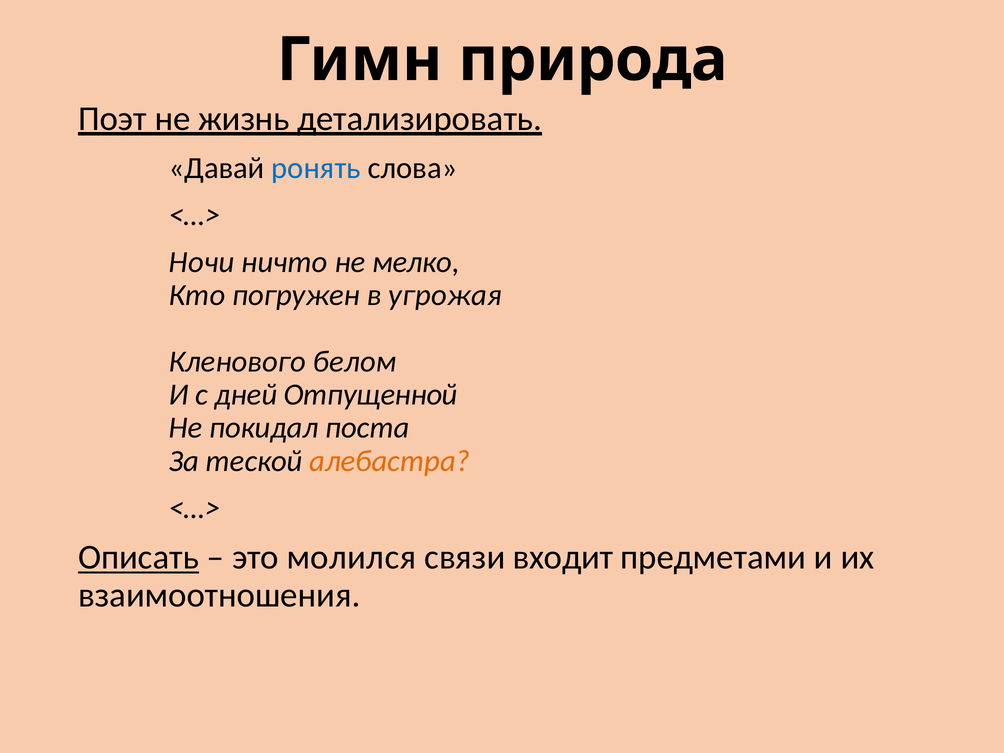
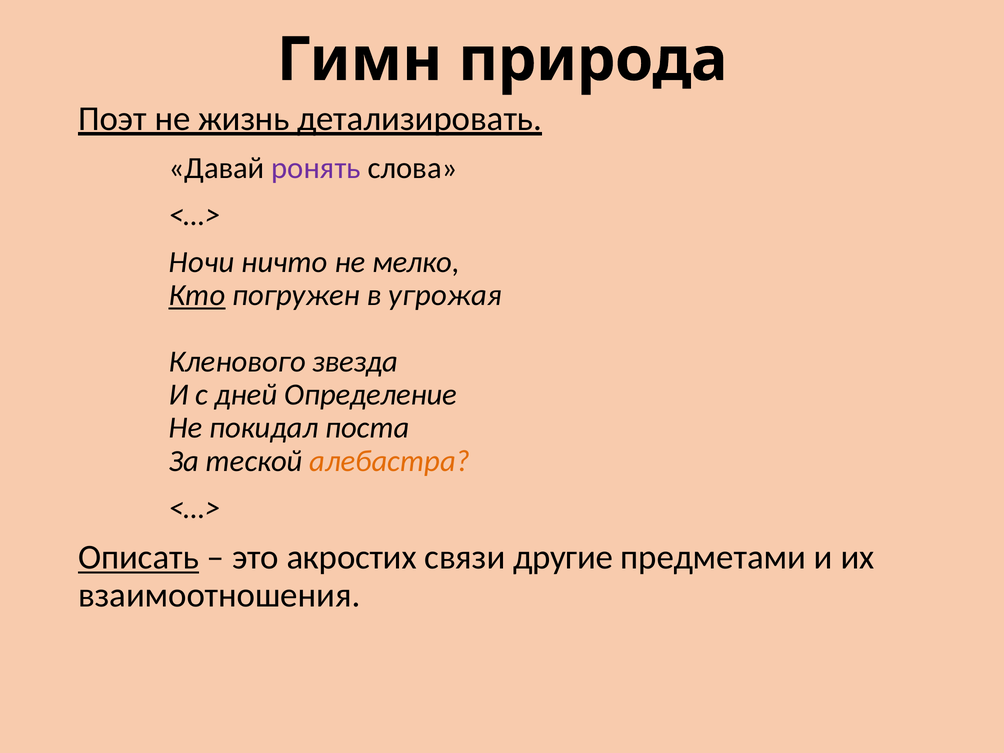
ронять colour: blue -> purple (316, 168)
Кто underline: none -> present (197, 295)
белом: белом -> звезда (355, 362)
Отпущенной: Отпущенной -> Определение (371, 395)
молился: молился -> акростих (352, 557)
входит: входит -> другие (563, 557)
